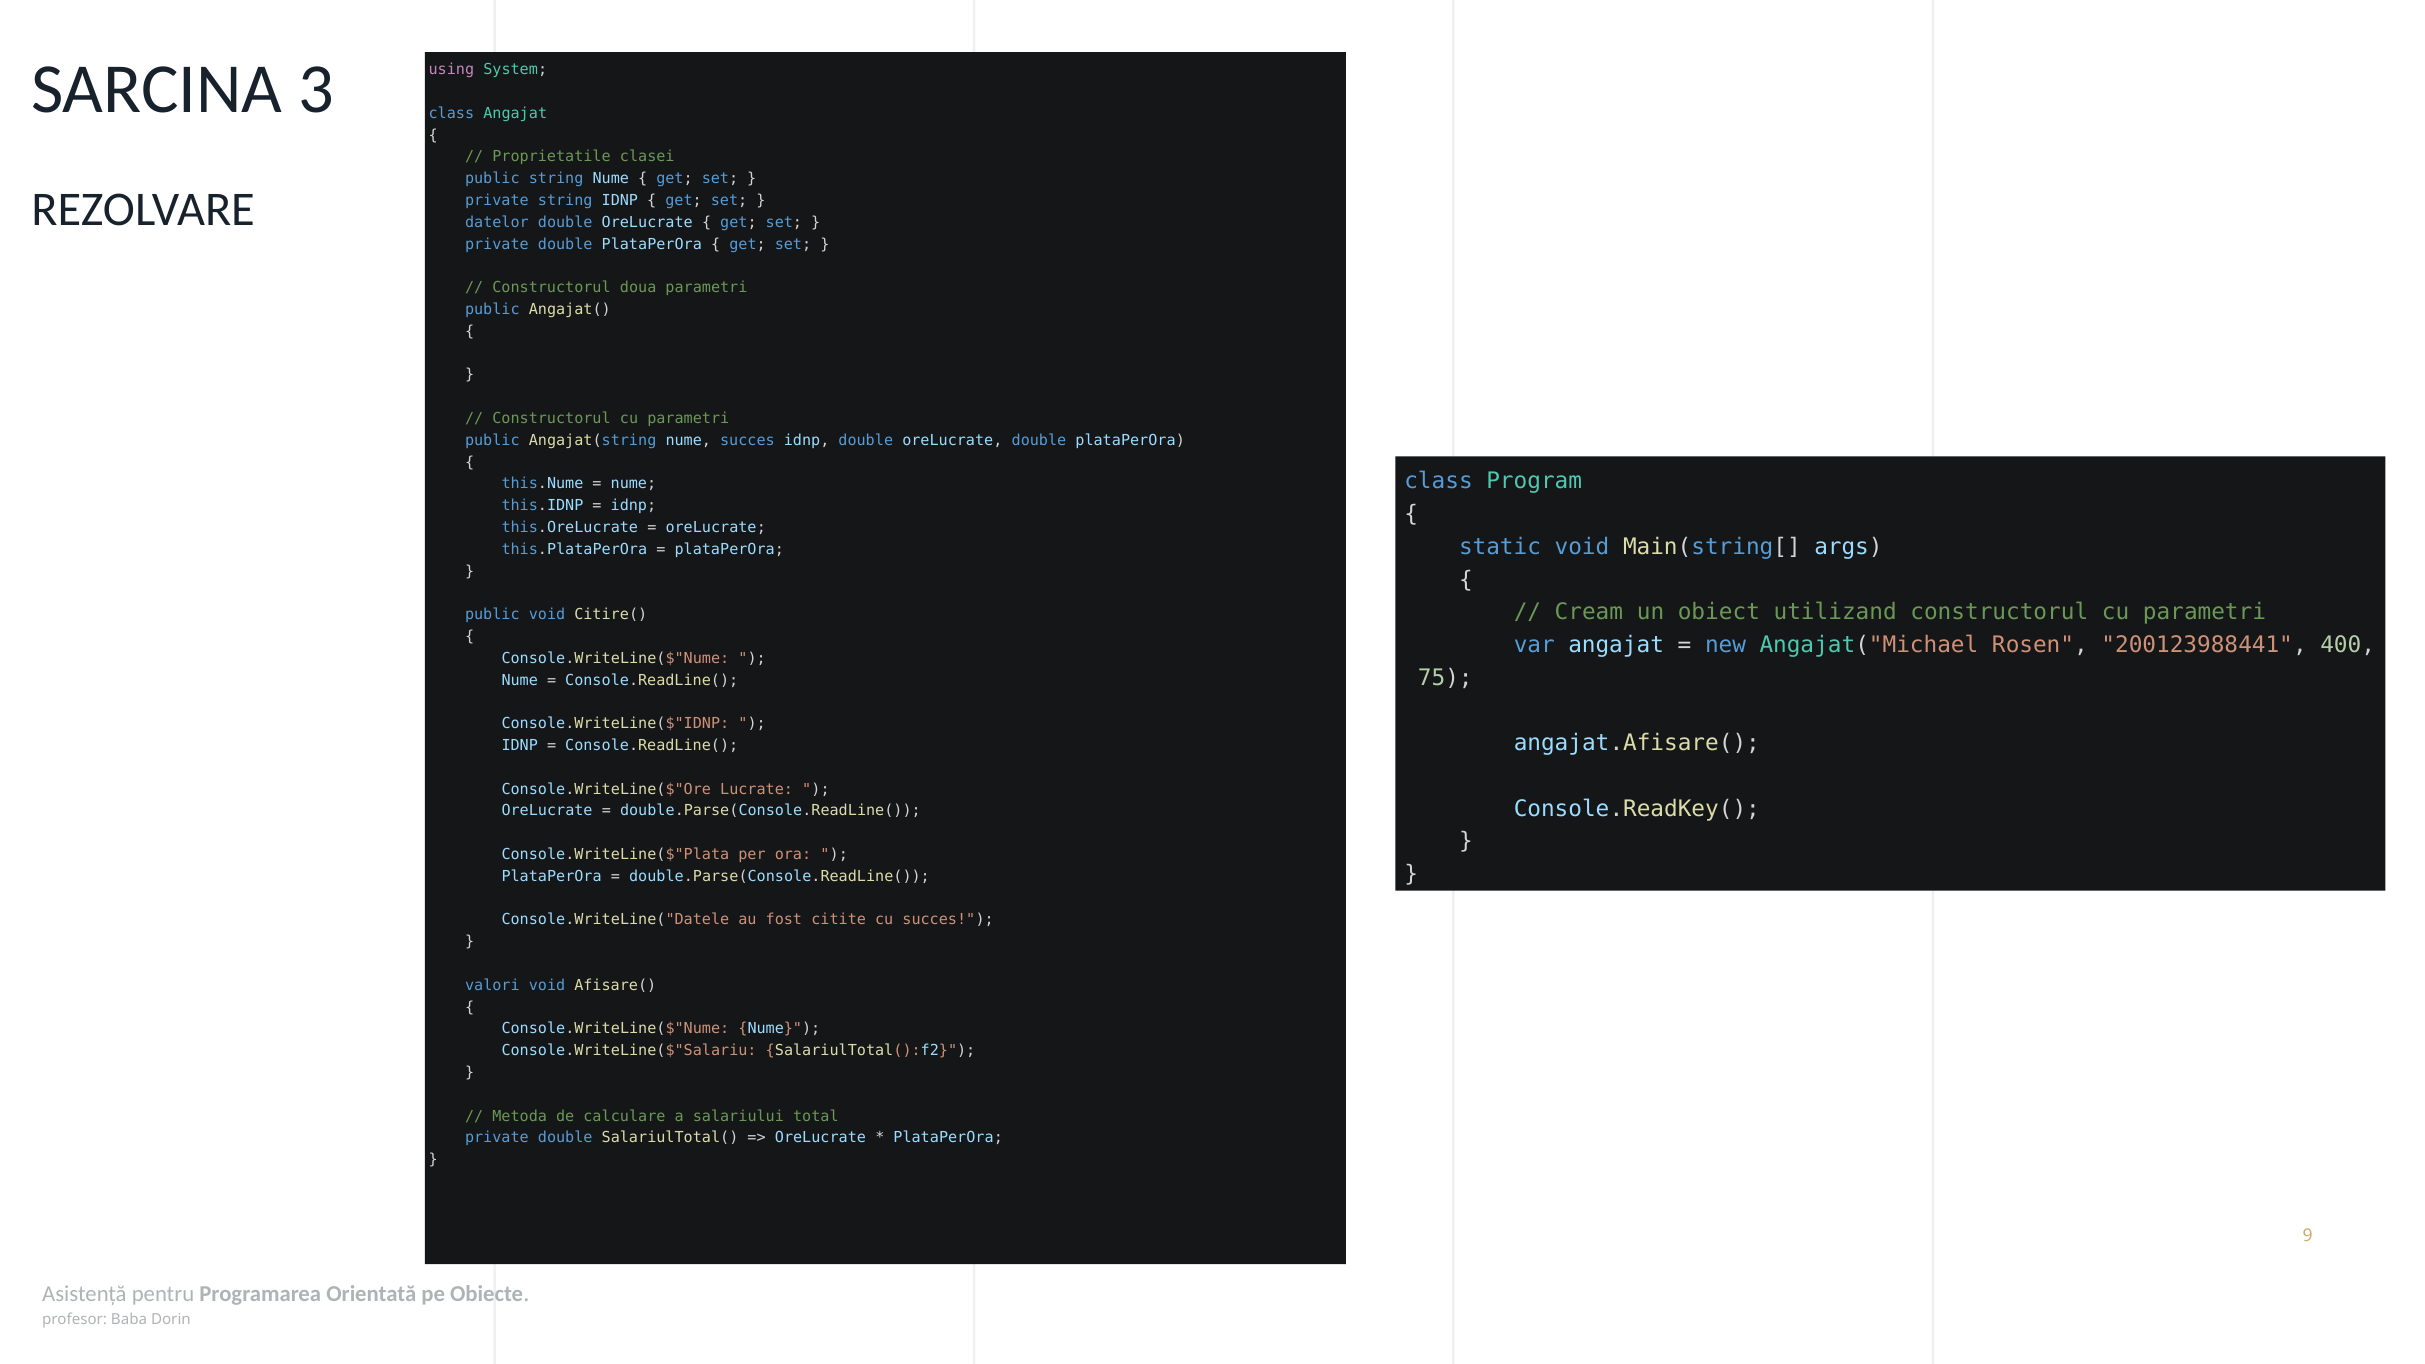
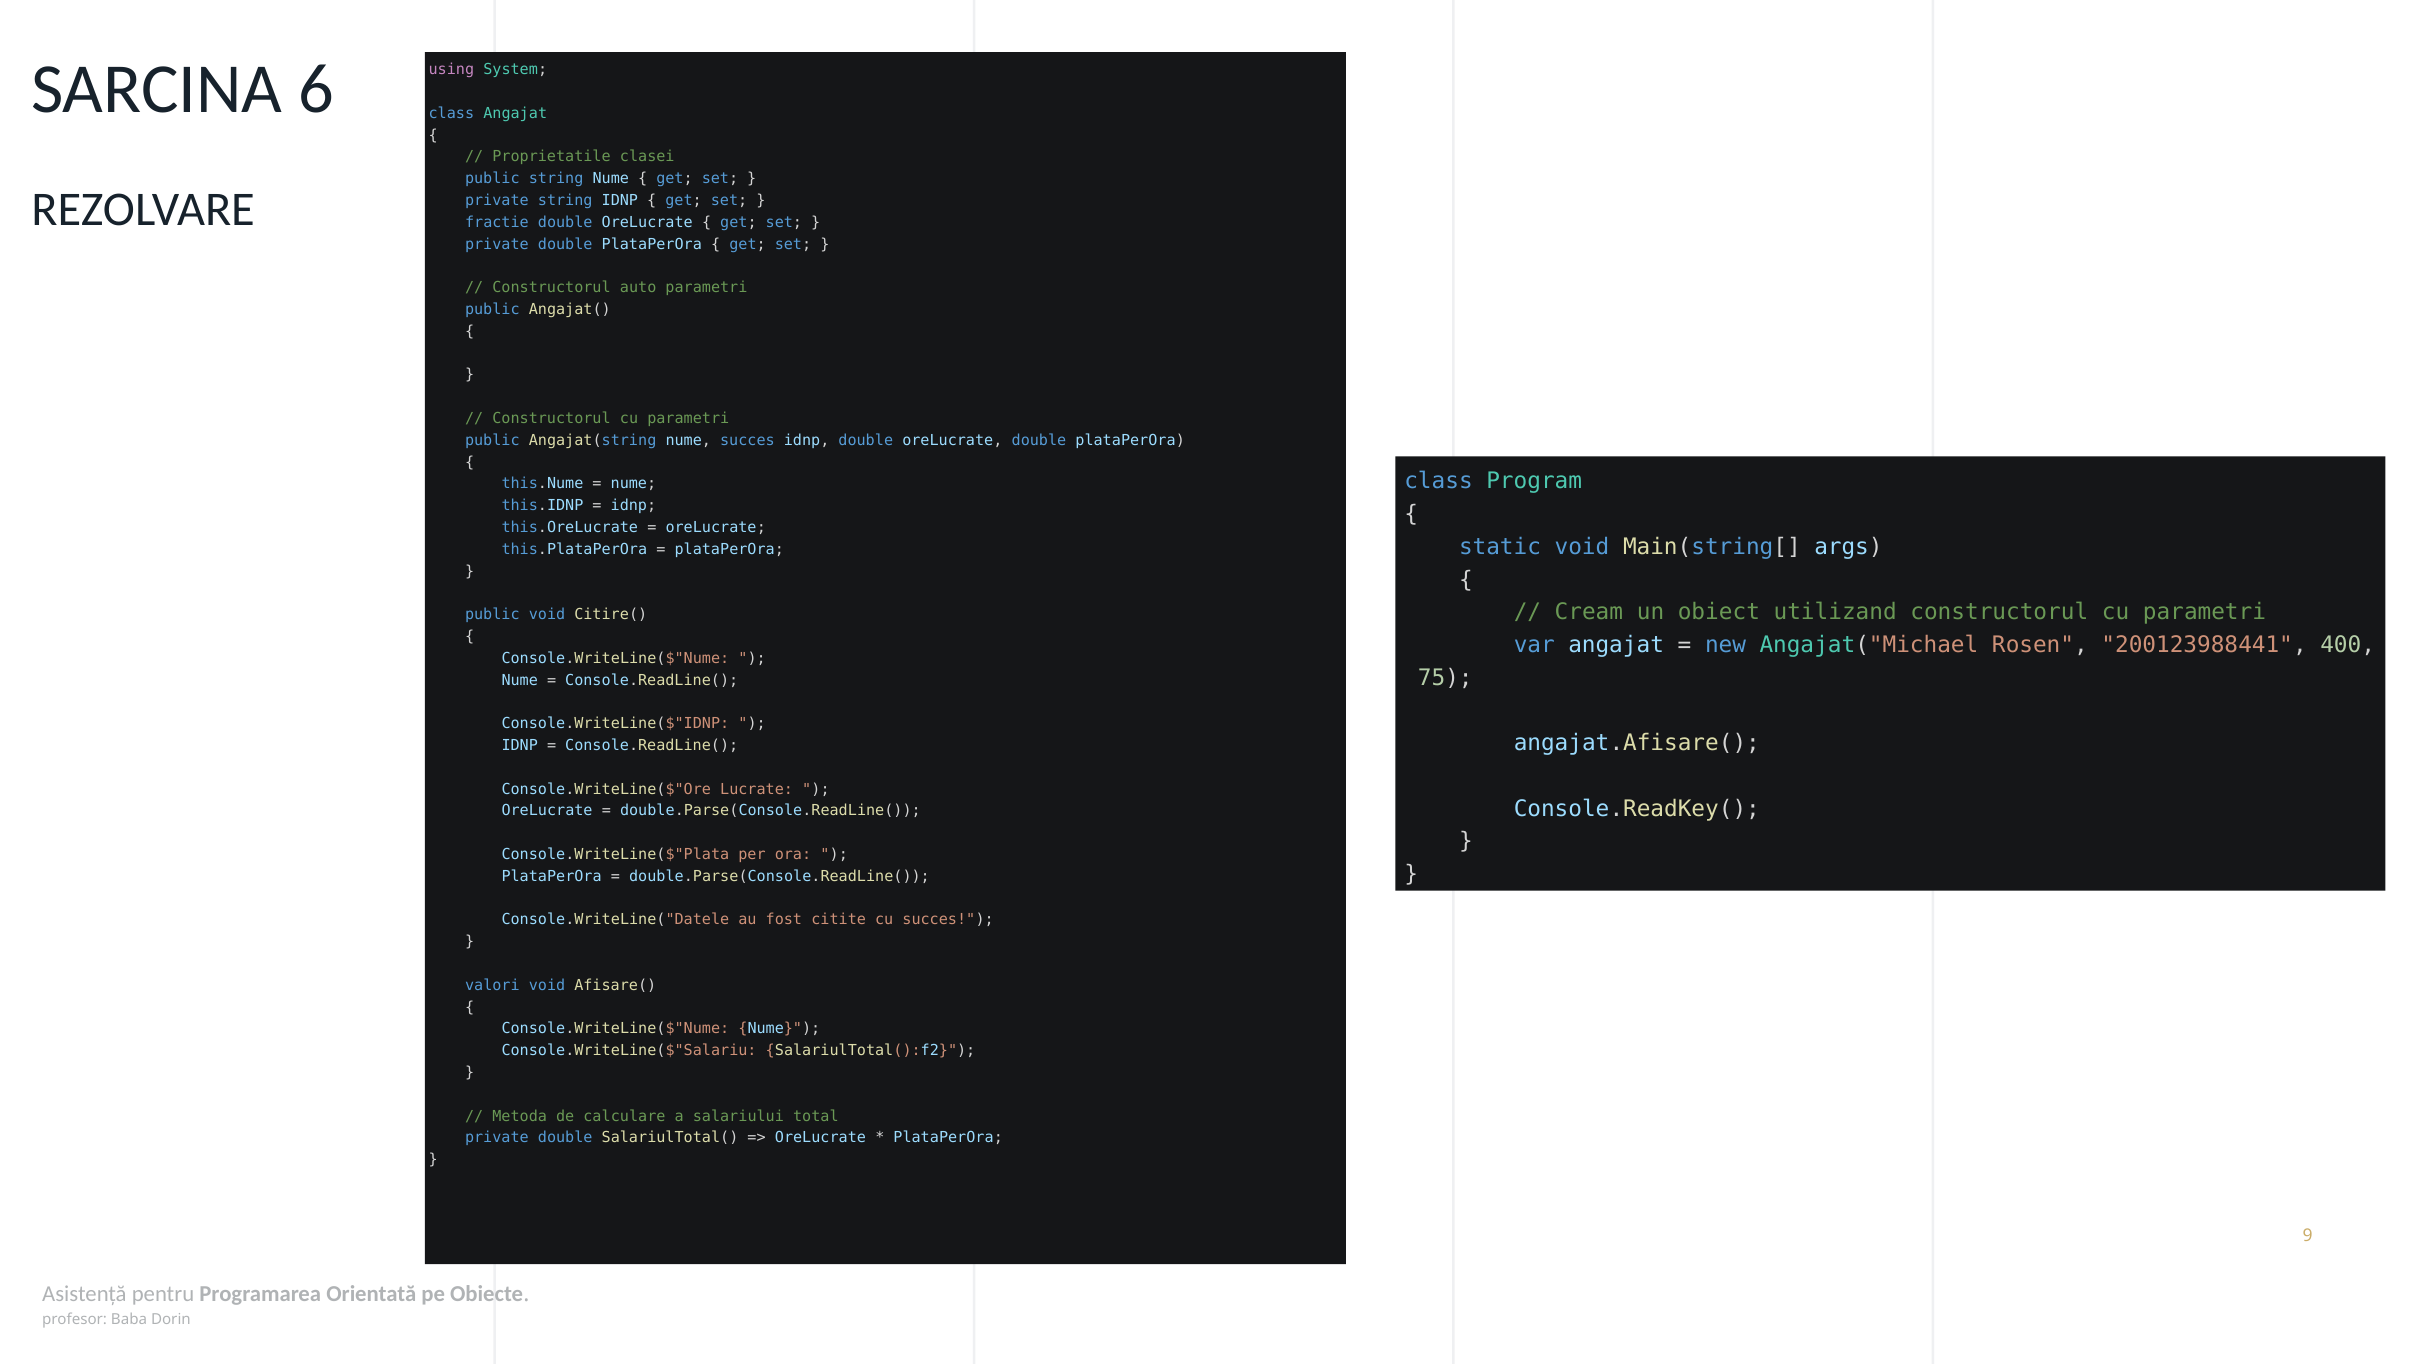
3: 3 -> 6 (316, 90)
datelor: datelor -> fractie (497, 222)
doua: doua -> auto (638, 288)
